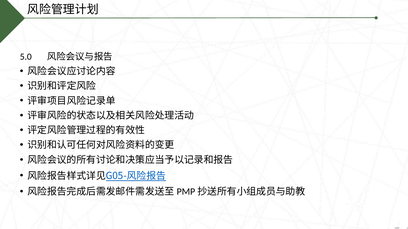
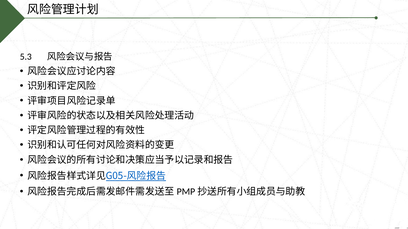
5.0: 5.0 -> 5.3 (26, 57)
